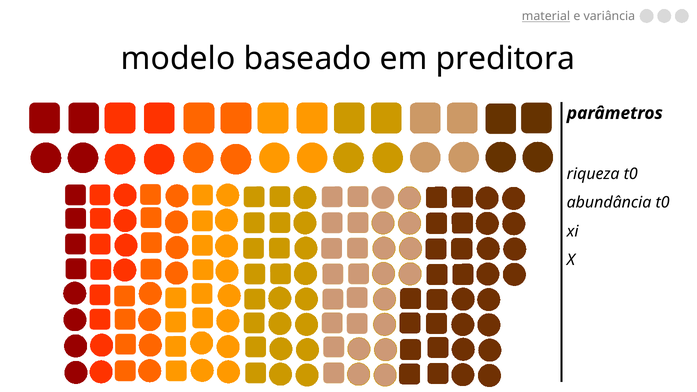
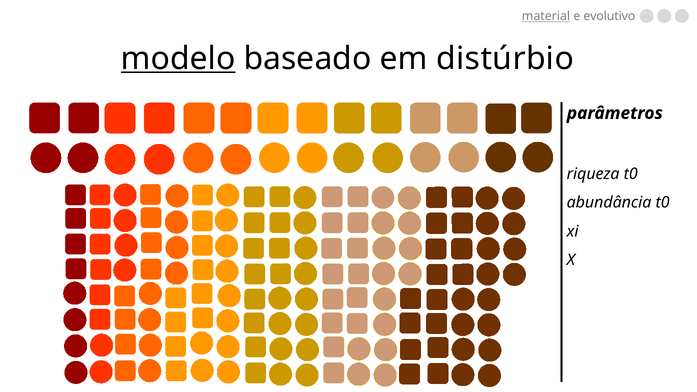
variância: variância -> evolutivo (609, 16)
modelo underline: none -> present (178, 59)
preditora: preditora -> distúrbio (505, 59)
